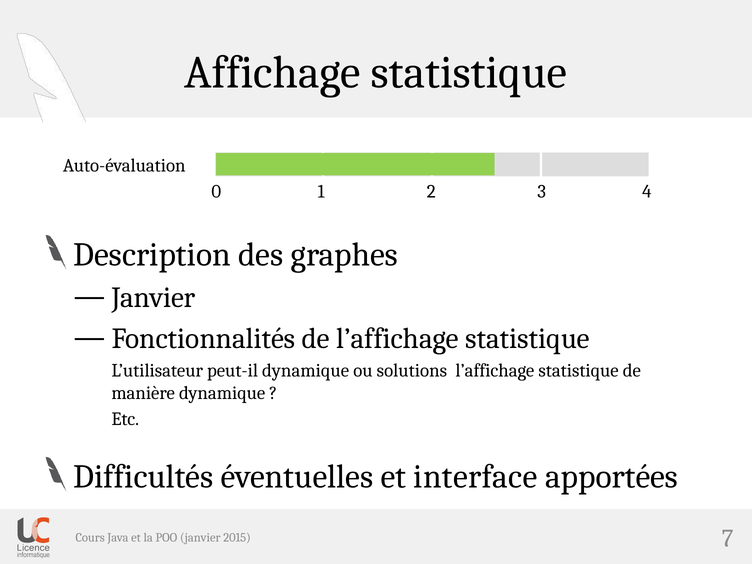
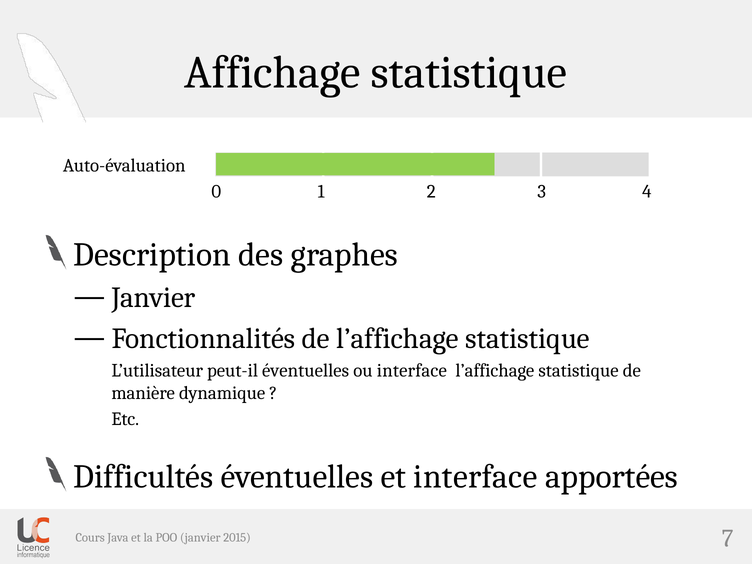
peut-il dynamique: dynamique -> éventuelles (306, 370)
ou solutions: solutions -> interface (412, 370)
